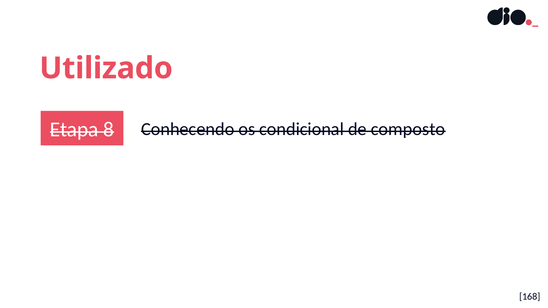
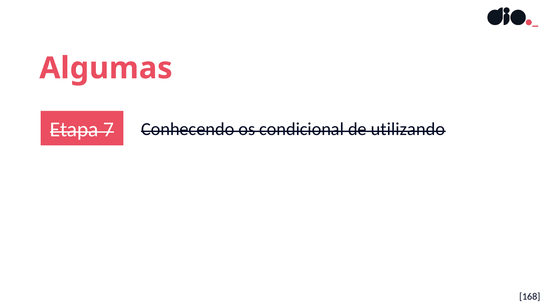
Utilizado: Utilizado -> Algumas (106, 68)
8: 8 -> 7 (109, 130)
composto: composto -> utilizando (408, 129)
